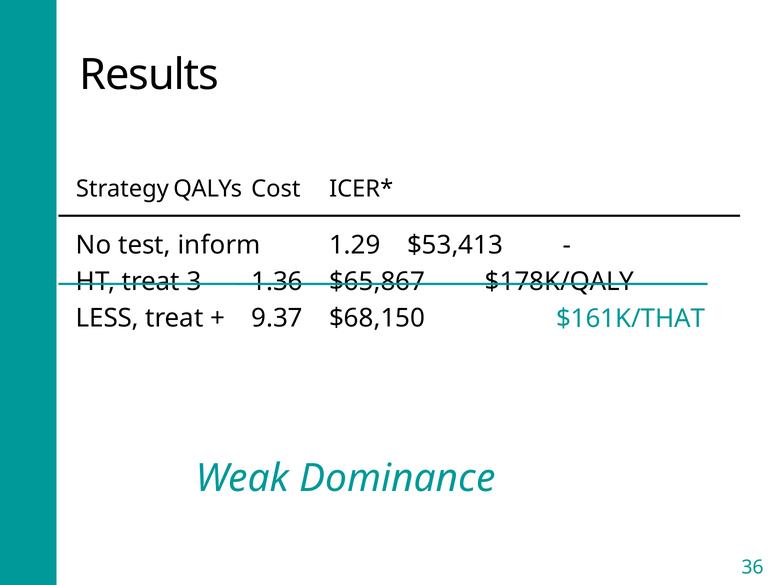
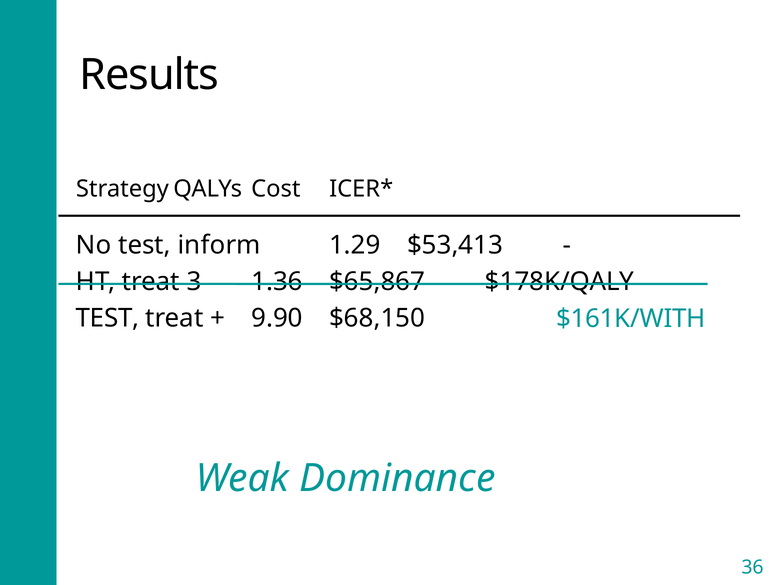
LESS: LESS -> TEST (107, 318)
9.37: 9.37 -> 9.90 (277, 318)
$161K/THAT: $161K/THAT -> $161K/WITH (631, 318)
